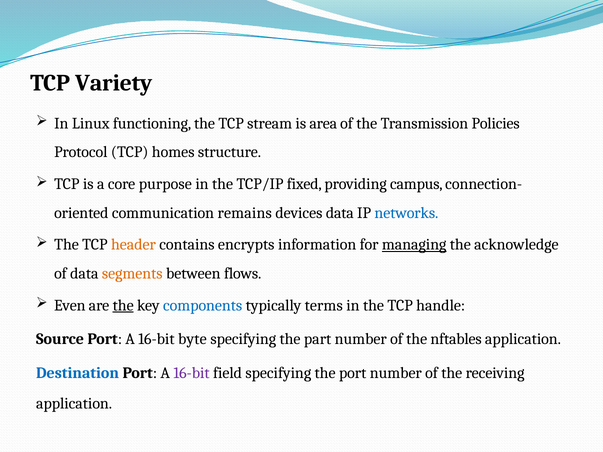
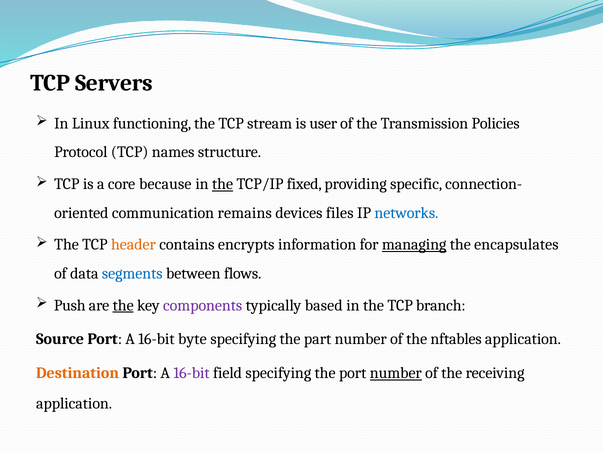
Variety: Variety -> Servers (114, 83)
area: area -> user (323, 124)
homes: homes -> names (173, 152)
purpose: purpose -> because (165, 184)
the underline: none -> present (223, 184)
campus: campus -> specific (416, 184)
devices data: data -> files (340, 213)
acknowledge: acknowledge -> encapsulates (516, 245)
segments colour: orange -> blue (132, 274)
Even: Even -> Push (70, 305)
components colour: blue -> purple (203, 305)
terms: terms -> based (324, 305)
handle: handle -> branch (441, 305)
Destination colour: blue -> orange (78, 373)
number underline: none -> present (396, 373)
